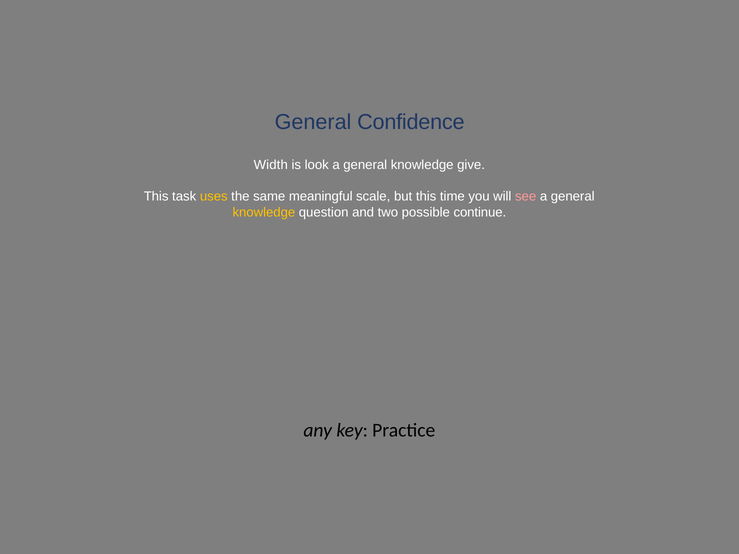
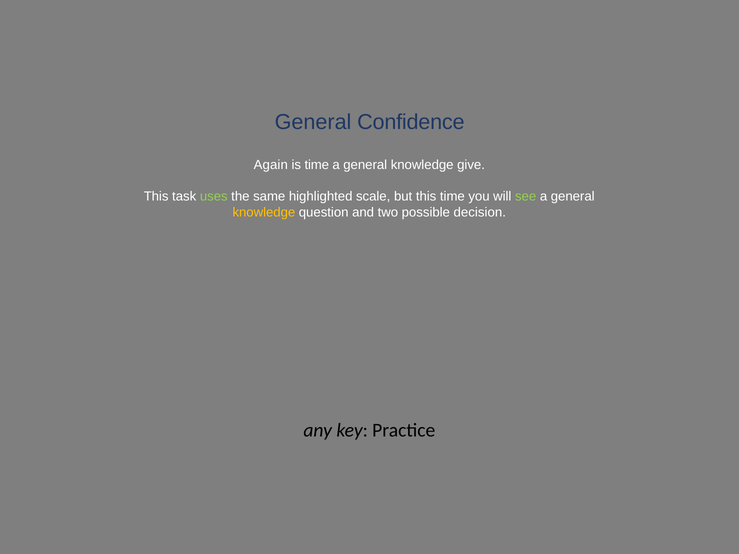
Width: Width -> Again (271, 165)
is look: look -> time (317, 165)
uses colour: yellow -> light green (214, 197)
meaningful: meaningful -> highlighted (321, 197)
see colour: pink -> light green (526, 197)
continue: continue -> decision (480, 212)
